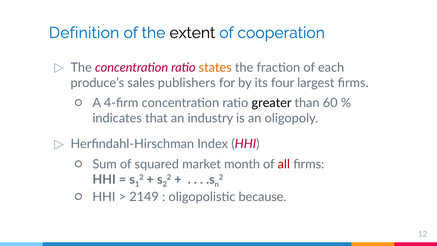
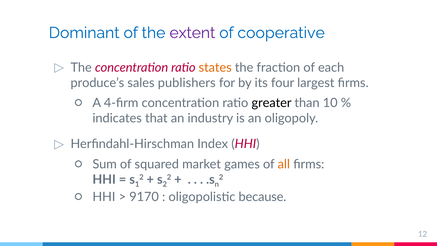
Definition: Definition -> Dominant (84, 33)
extent colour: black -> purple (192, 33)
cooperation: cooperation -> cooperative (281, 33)
60: 60 -> 10 (330, 103)
month: month -> games (242, 164)
all colour: red -> orange (284, 164)
2149: 2149 -> 9170 (144, 197)
